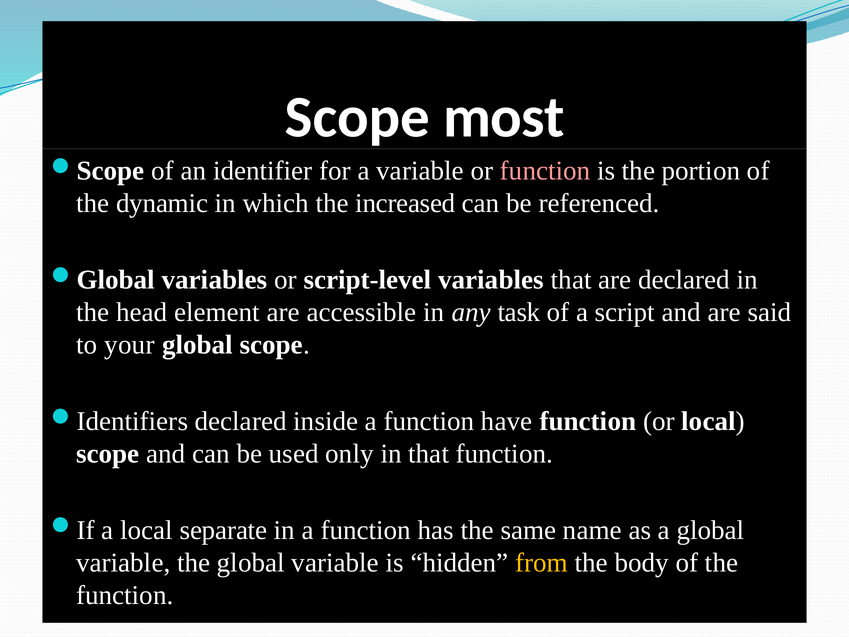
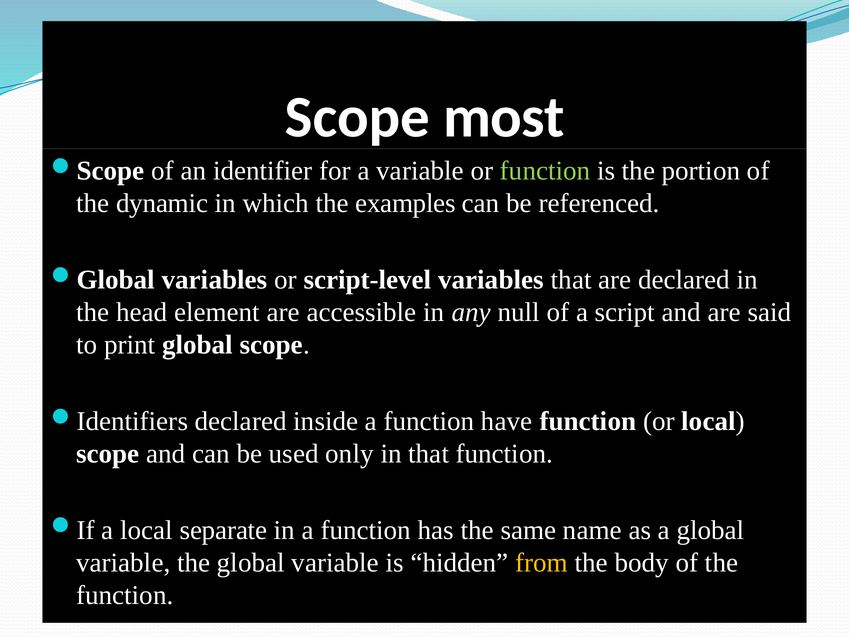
function colour: pink -> light green (545, 171)
increased: increased -> examples (405, 203)
task: task -> null (519, 312)
your: your -> print (130, 345)
